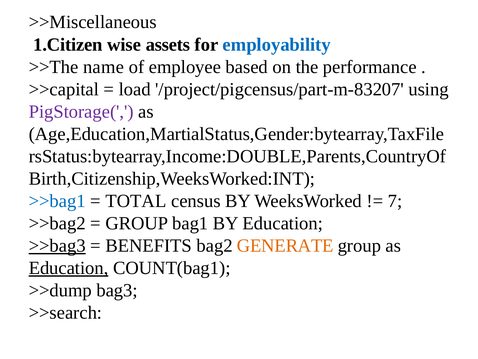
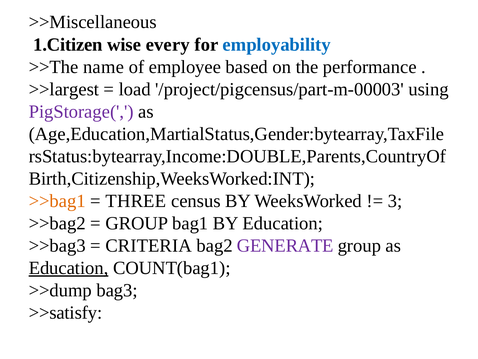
assets: assets -> every (168, 44)
>>capital: >>capital -> >>largest (64, 89)
/project/pigcensus/part-m-83207: /project/pigcensus/part-m-83207 -> /project/pigcensus/part-m-00003 (280, 89)
>>bag1 colour: blue -> orange (57, 201)
TOTAL: TOTAL -> THREE (136, 201)
7: 7 -> 3 (395, 201)
>>bag3 underline: present -> none (57, 245)
BENEFITS: BENEFITS -> CRITERIA (149, 245)
GENERATE colour: orange -> purple (285, 245)
>>search: >>search -> >>satisfy (65, 312)
